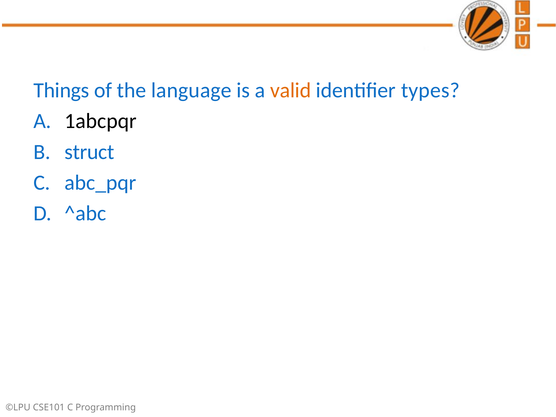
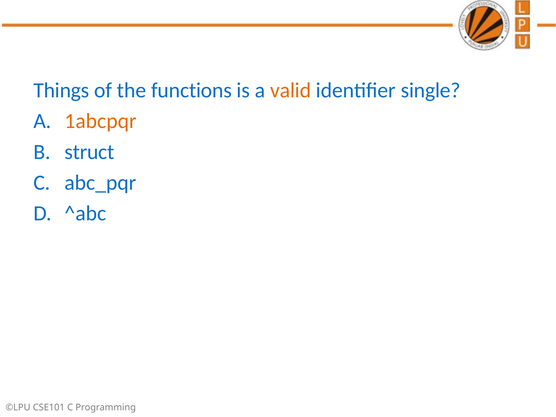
language: language -> functions (192, 90)
types: types -> single (431, 90)
1abcpqr colour: black -> orange (101, 121)
